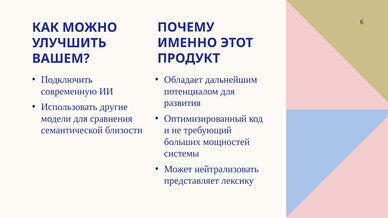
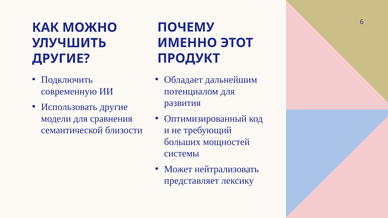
ВАШЕМ: ВАШЕМ -> ДРУГИЕ (61, 59)
